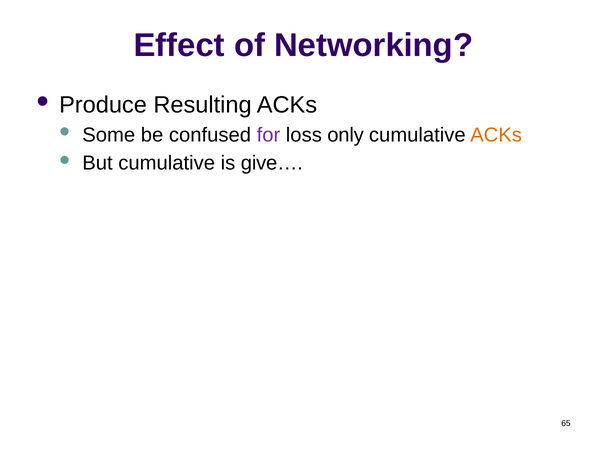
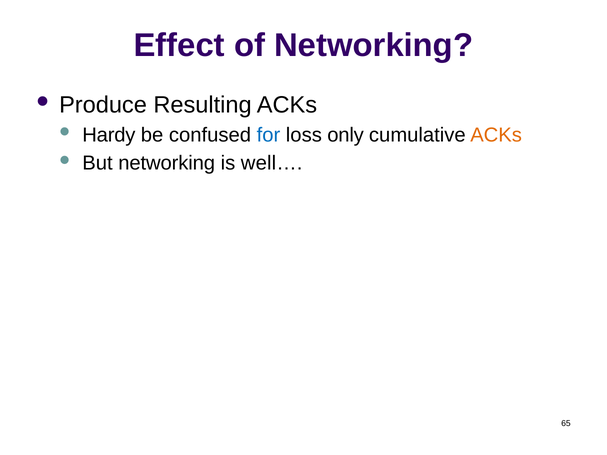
Some: Some -> Hardy (109, 135)
for colour: purple -> blue (268, 135)
But cumulative: cumulative -> networking (167, 163)
give…: give… -> well… (272, 163)
